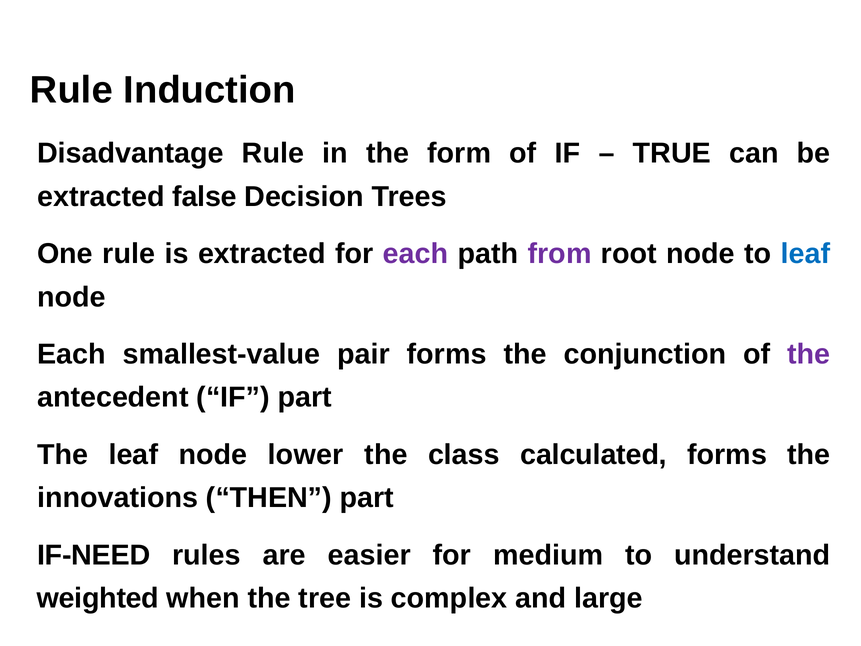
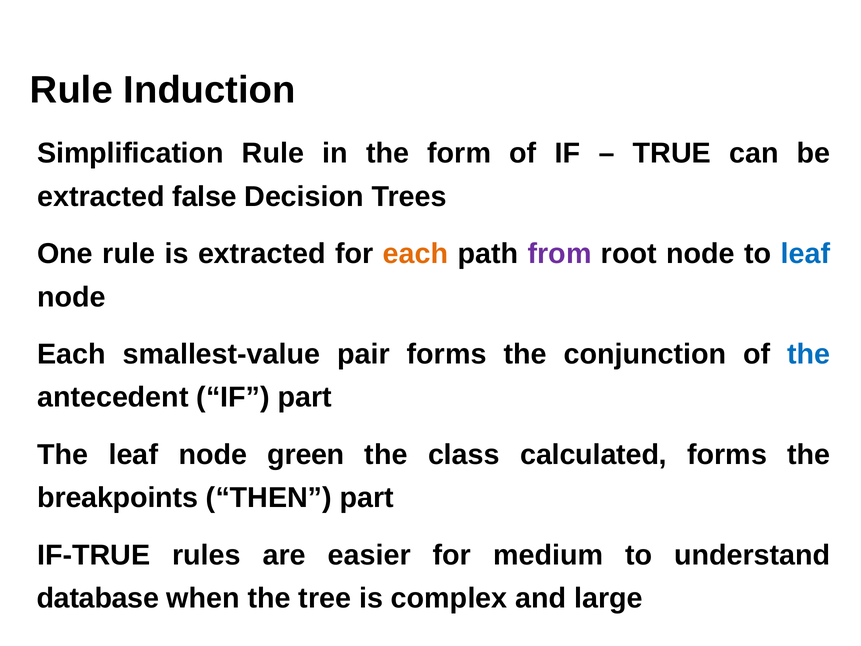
Disadvantage: Disadvantage -> Simplification (130, 153)
each colour: purple -> orange (416, 254)
the colour: purple -> blue (809, 354)
lower: lower -> green (306, 455)
innovations: innovations -> breakpoints (118, 498)
IF-NEED: IF-NEED -> IF-TRUE (94, 555)
weighted: weighted -> database (98, 598)
